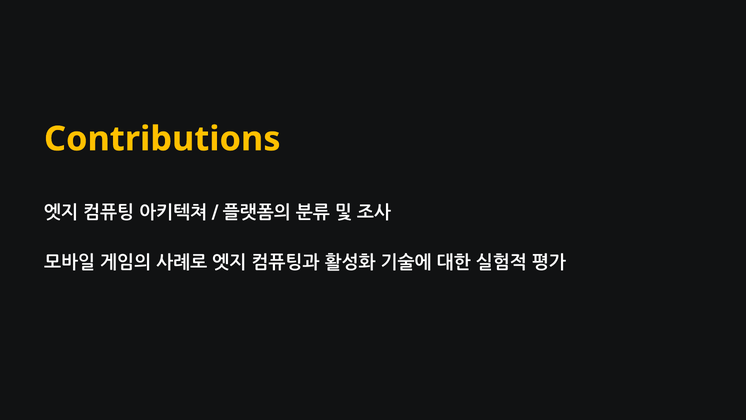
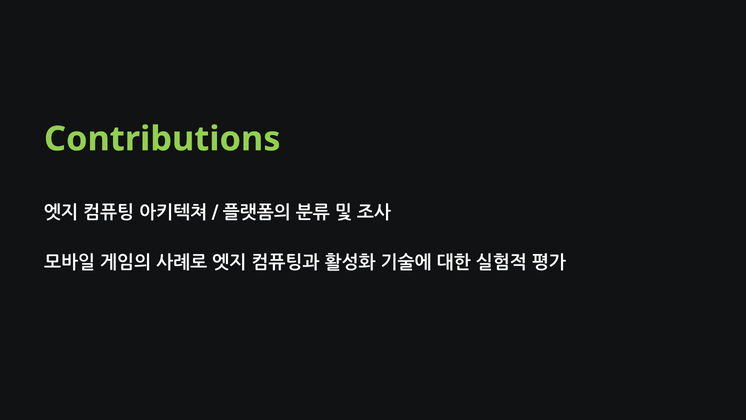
Contributions colour: yellow -> light green (162, 139)
